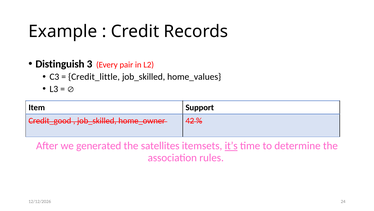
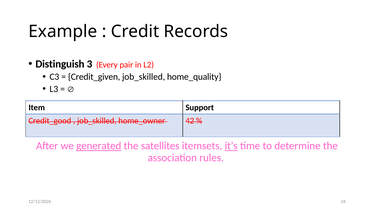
Credit_little: Credit_little -> Credit_given (94, 77)
home_values: home_values -> home_quality (194, 77)
generated underline: none -> present (99, 145)
